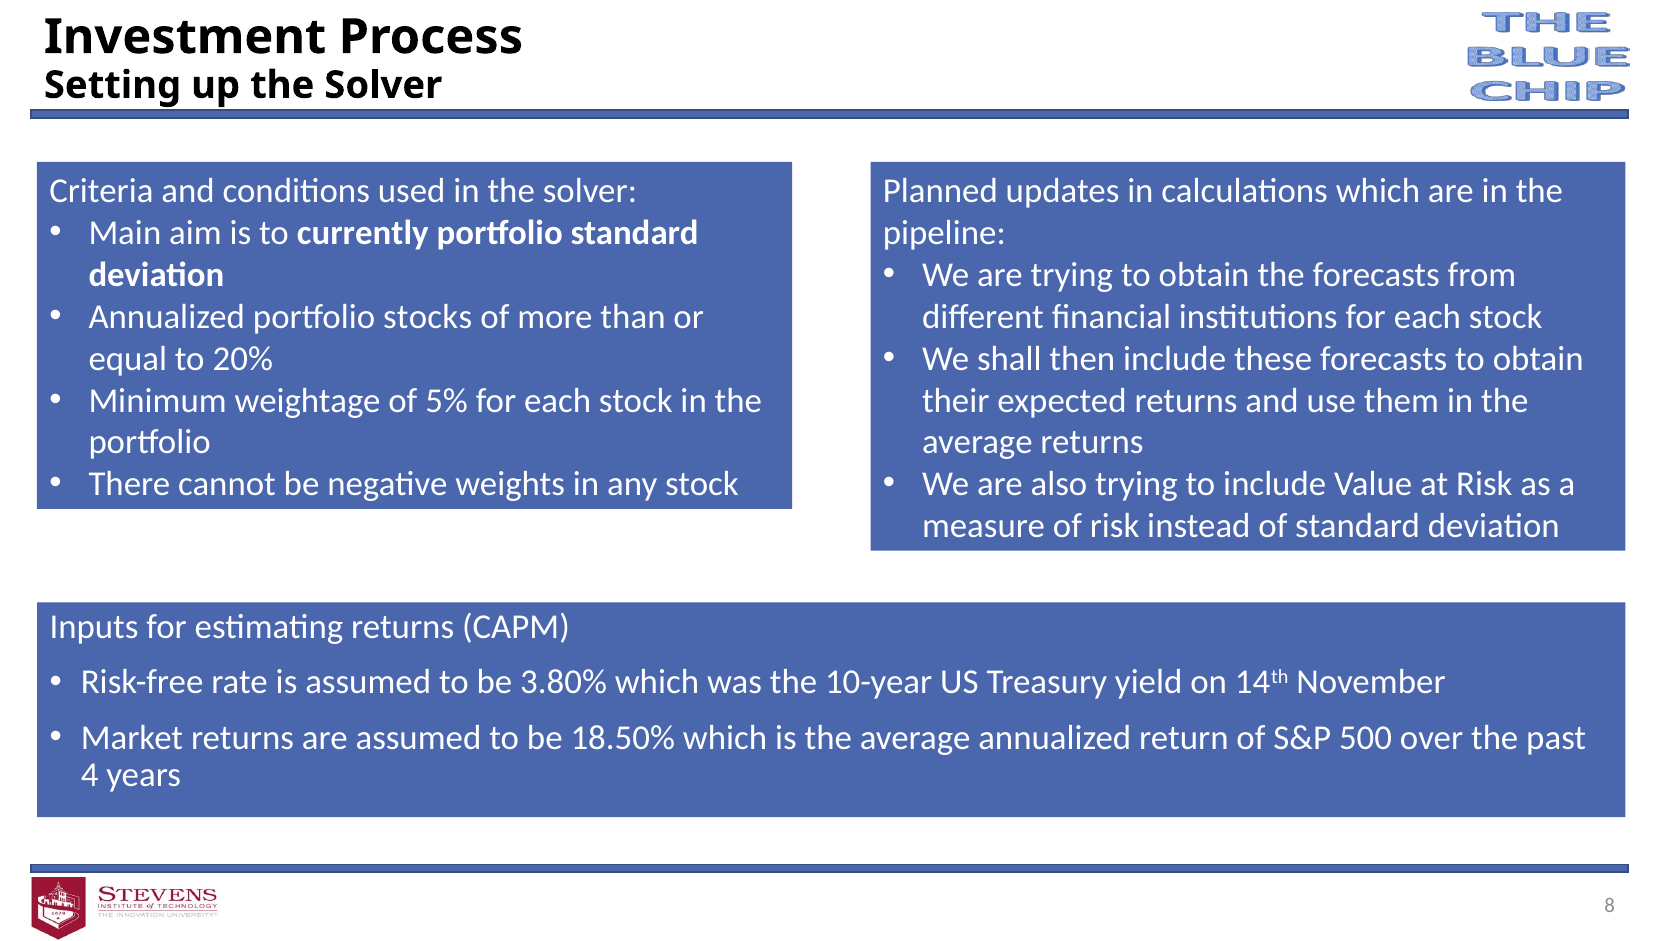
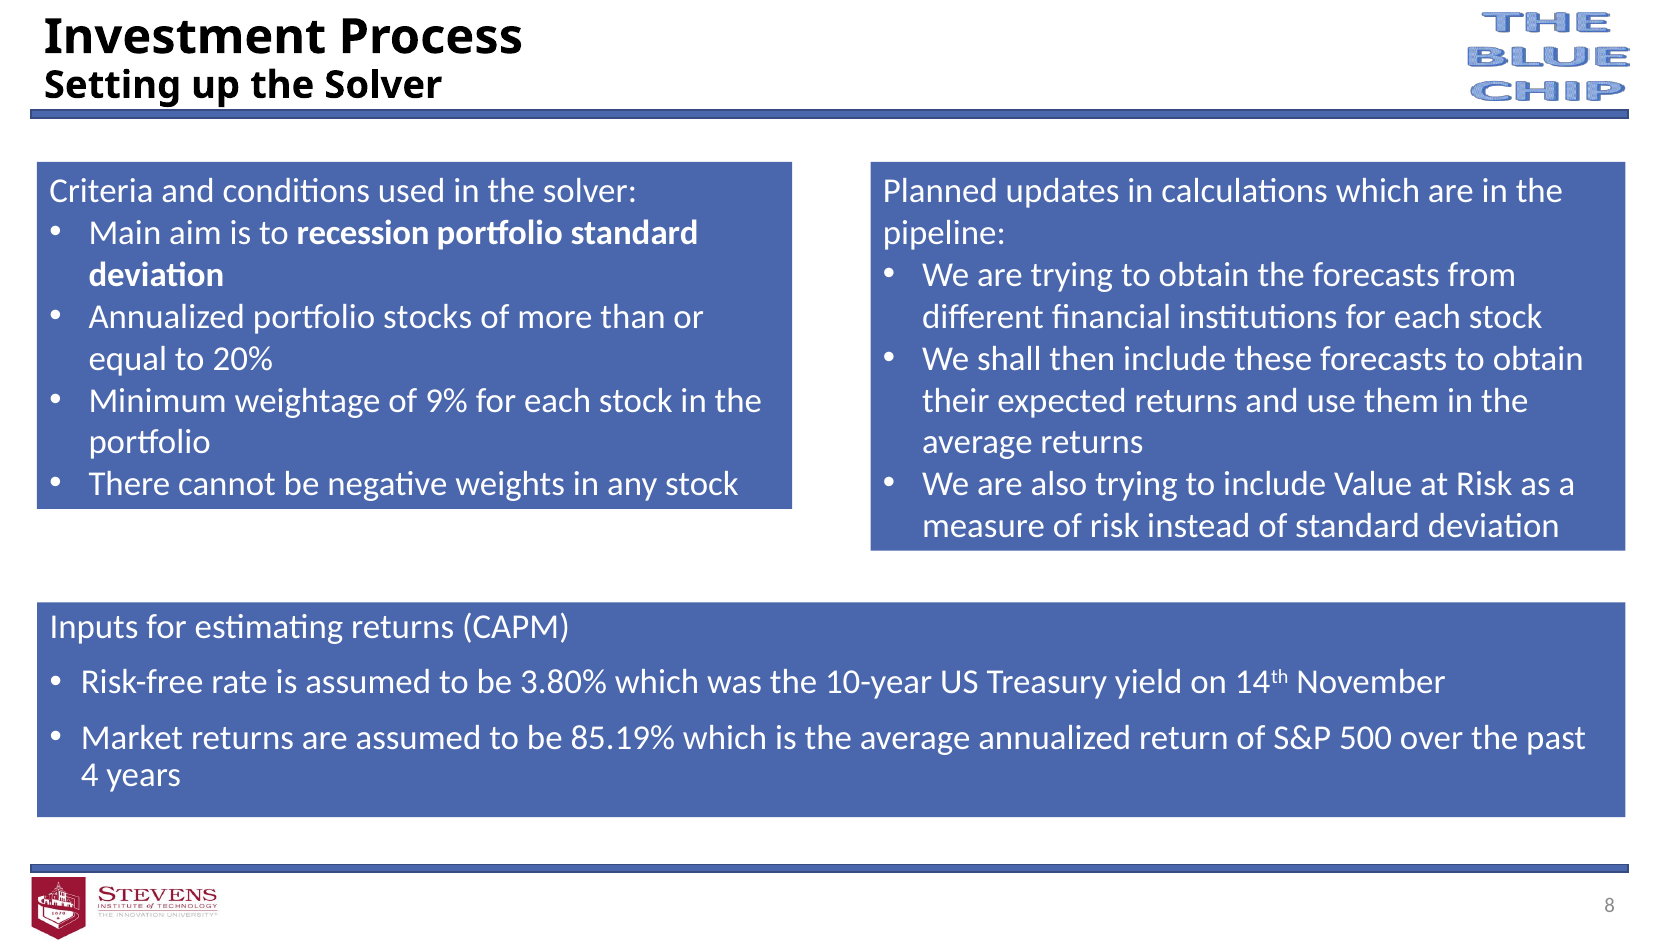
currently: currently -> recession (363, 233)
5%: 5% -> 9% (447, 400)
18.50%: 18.50% -> 85.19% (623, 737)
